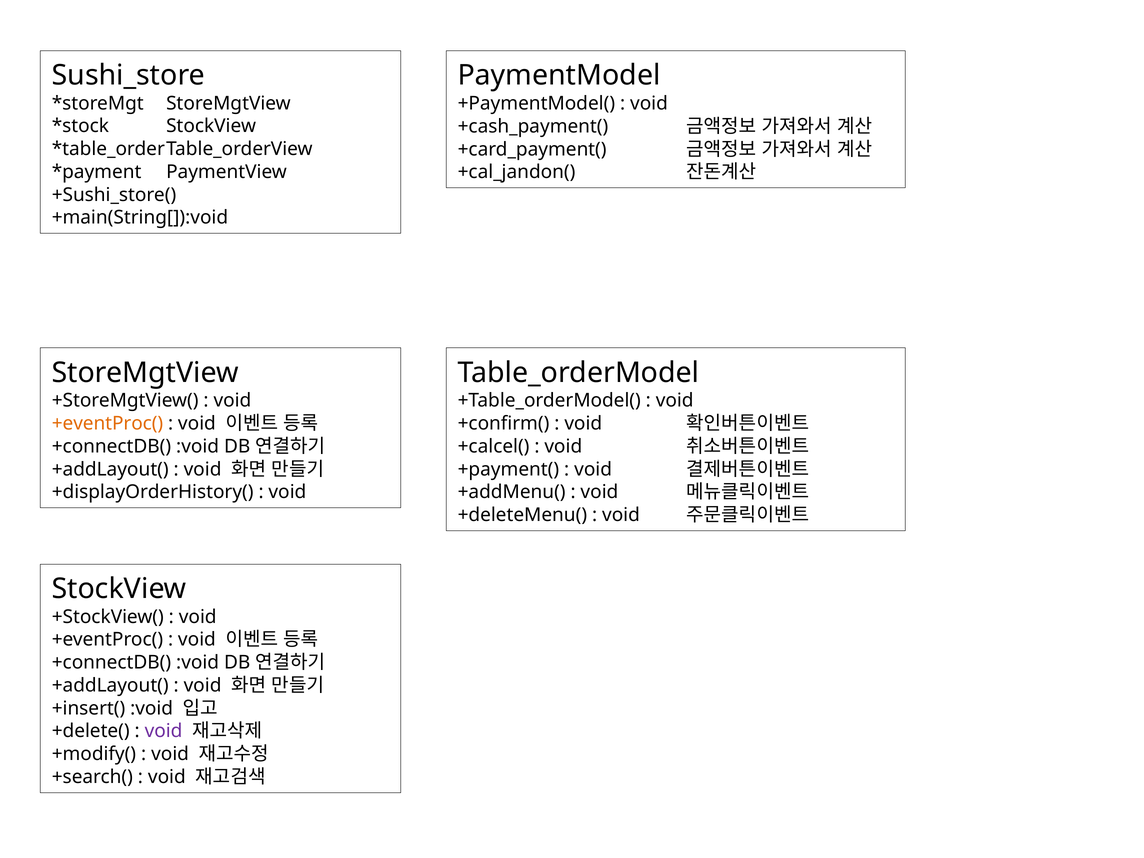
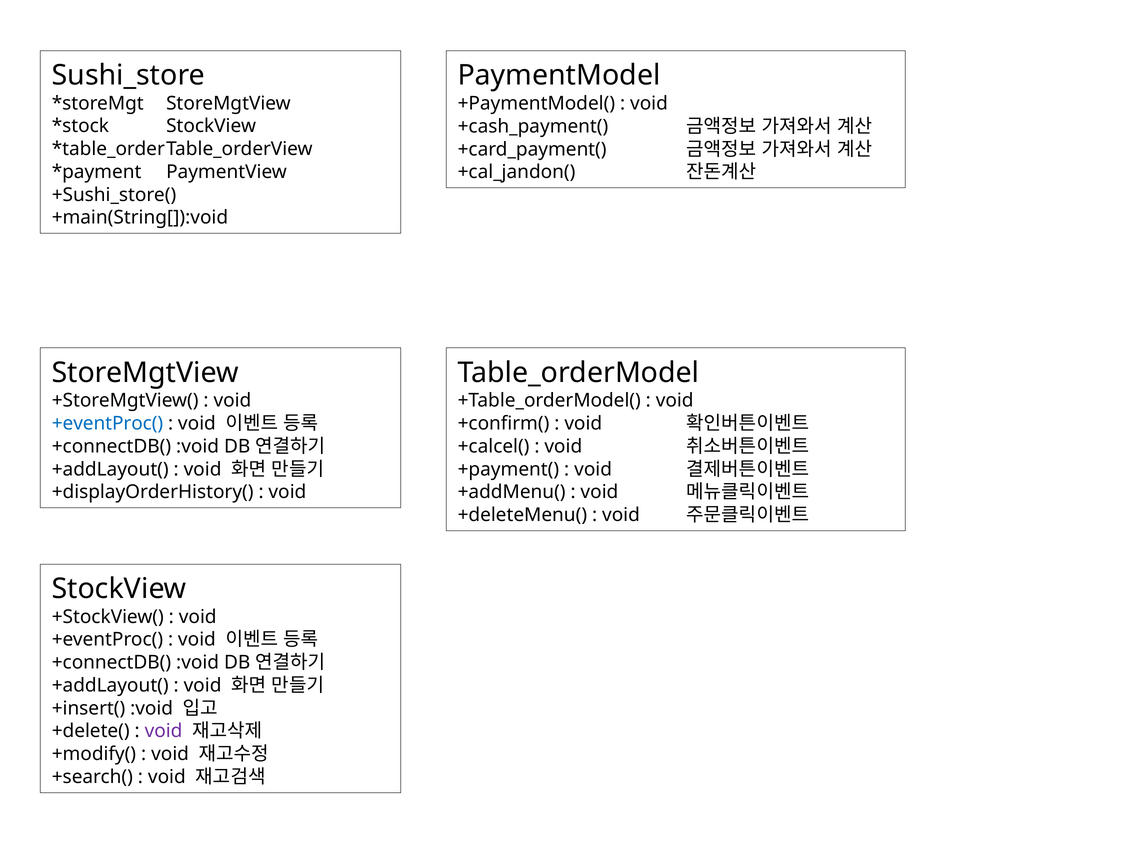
+eventProc( colour: orange -> blue (107, 423)
